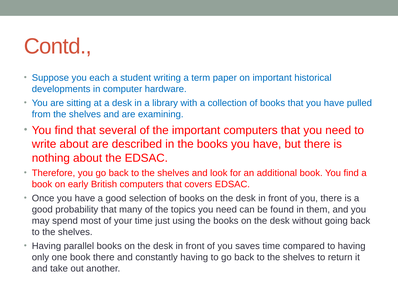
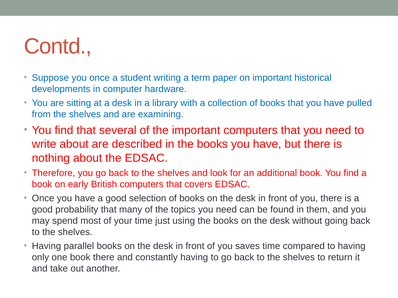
you each: each -> once (100, 78)
